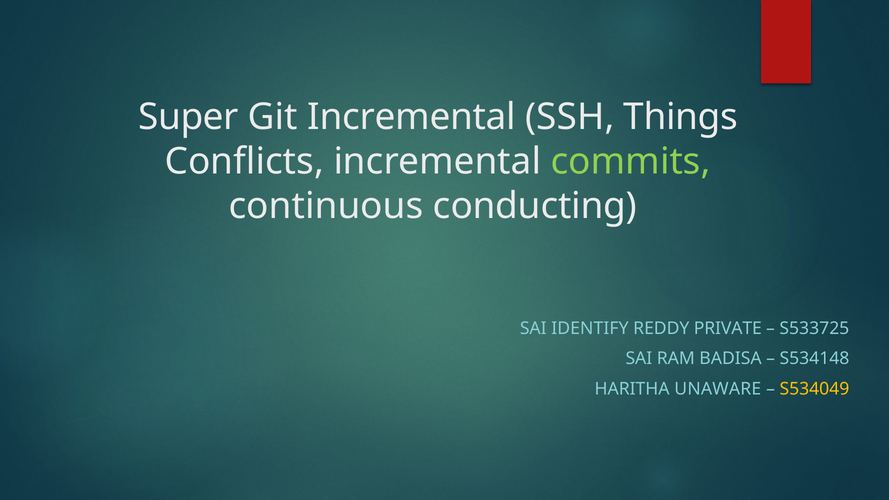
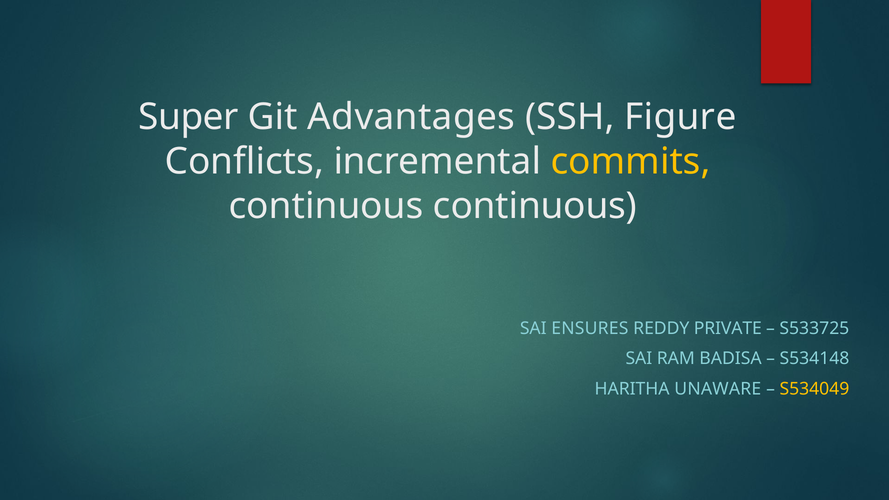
Git Incremental: Incremental -> Advantages (411, 117)
Things: Things -> Figure (680, 117)
commits colour: light green -> yellow (631, 161)
continuous conducting: conducting -> continuous (535, 206)
IDENTIFY: IDENTIFY -> ENSURES (590, 328)
